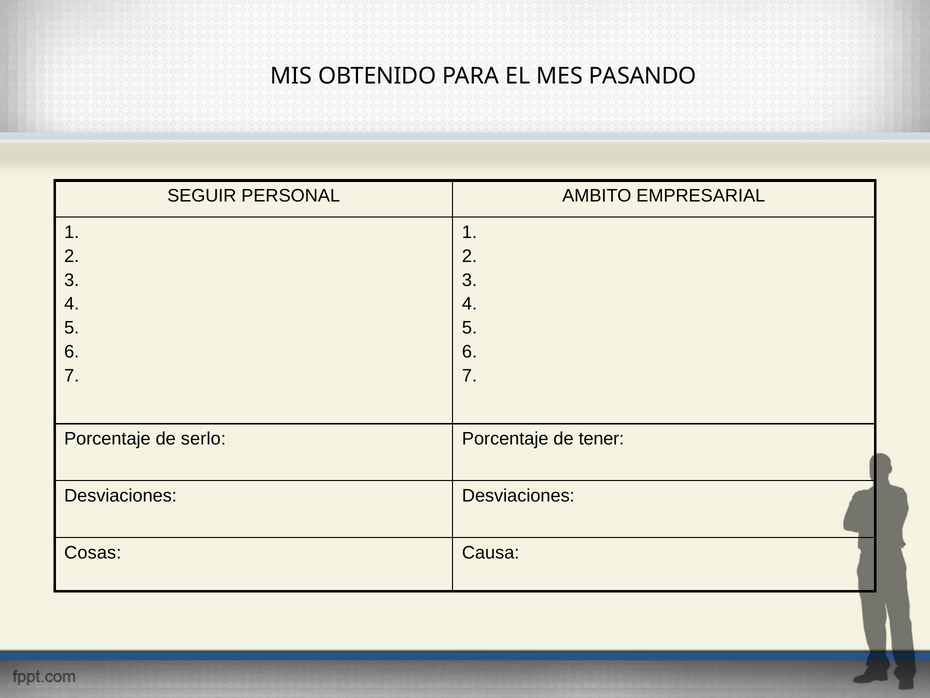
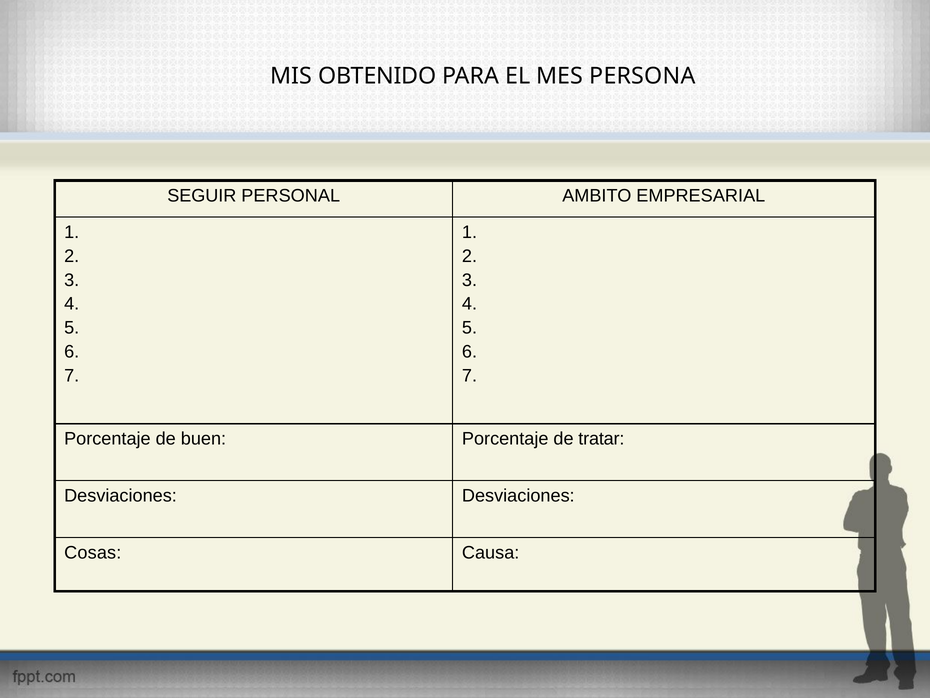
PASANDO: PASANDO -> PERSONA (642, 76)
serlo: serlo -> buen (203, 439)
tener: tener -> tratar (601, 439)
